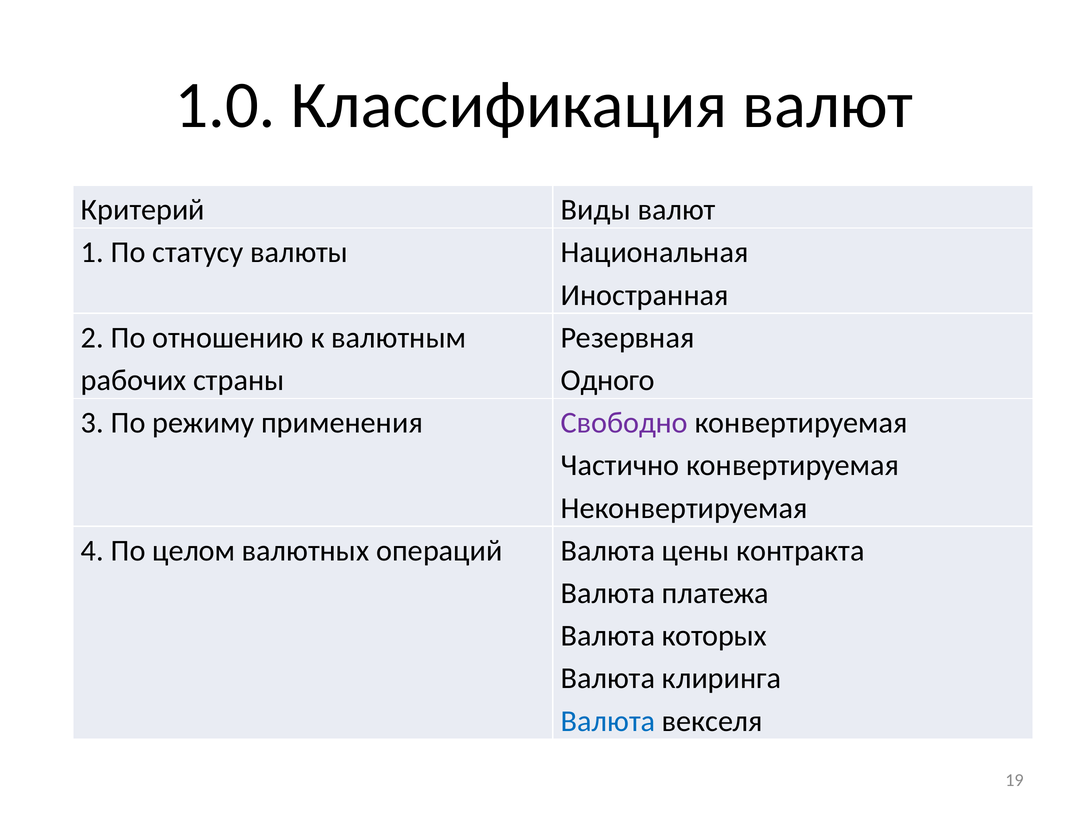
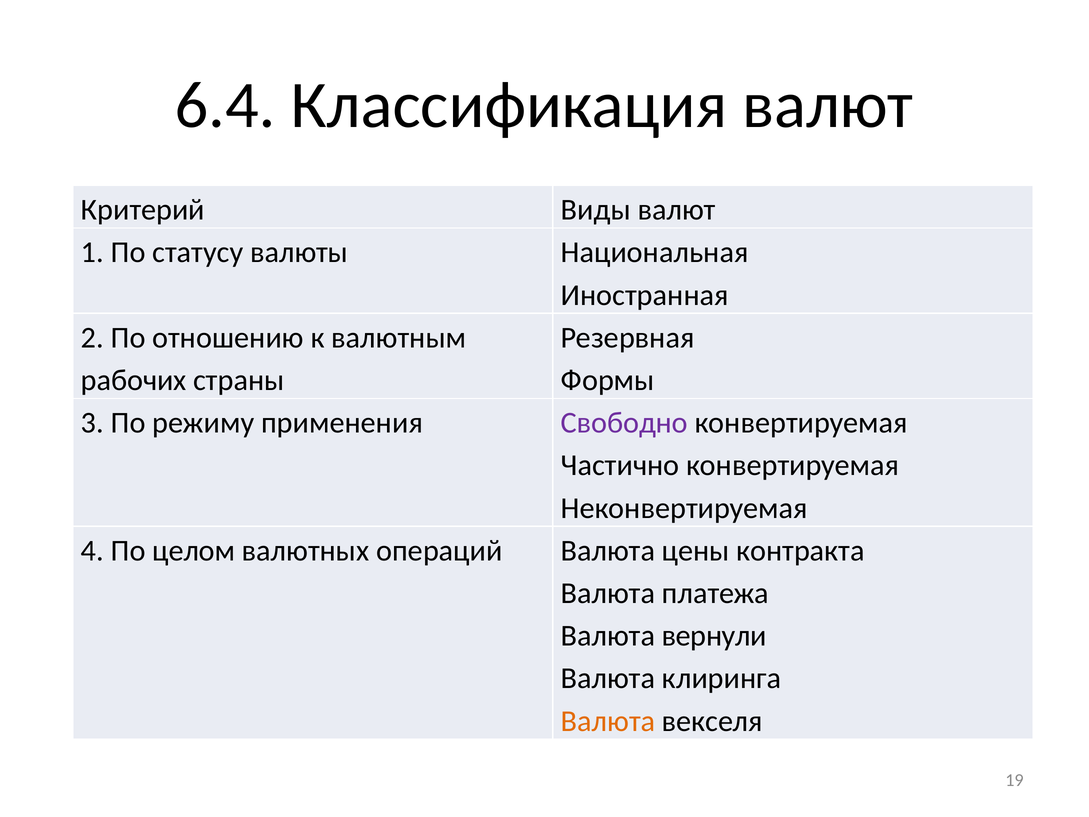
1.0: 1.0 -> 6.4 (225, 105)
Одного: Одного -> Формы (608, 380)
которых: которых -> вернули (714, 636)
Валюта colour: blue -> orange (608, 721)
